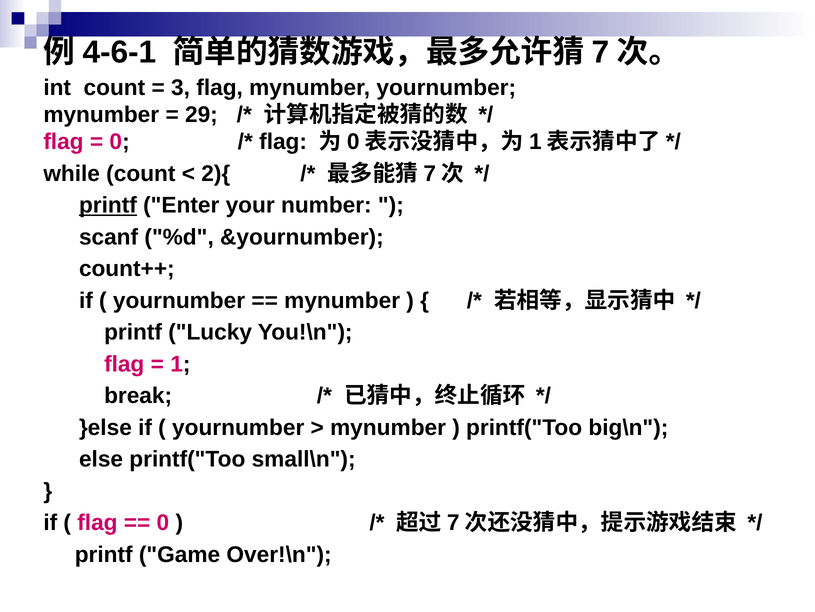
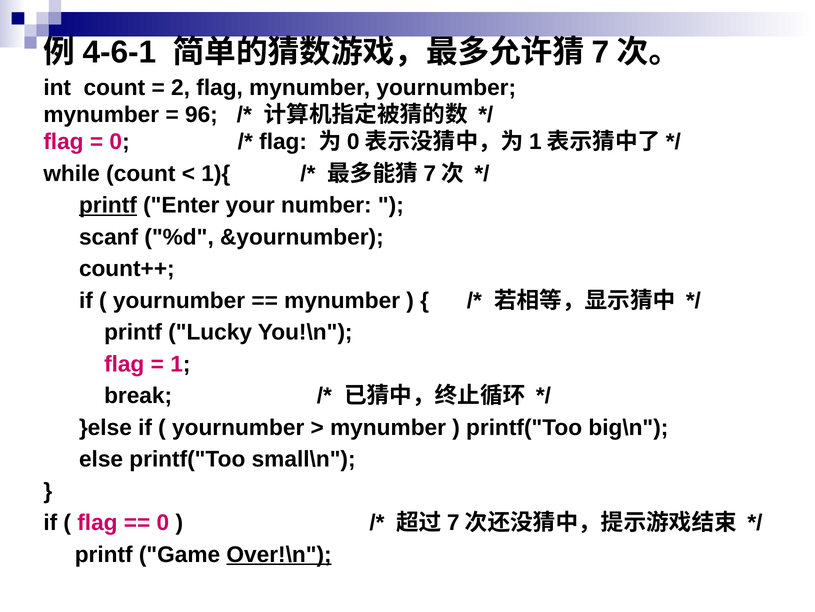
3: 3 -> 2 (180, 87)
29: 29 -> 96 (201, 115)
2){: 2){ -> 1){ (216, 173)
Over!\n underline: none -> present (279, 554)
